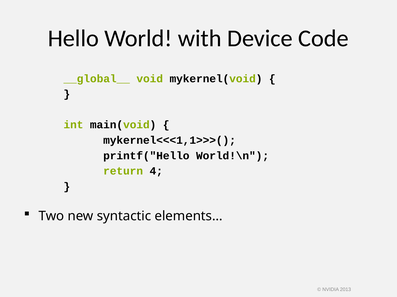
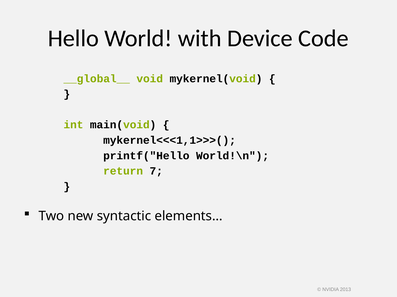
4: 4 -> 7 (156, 171)
